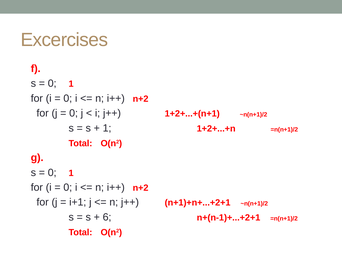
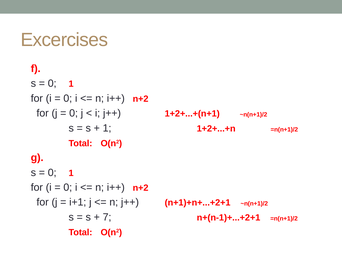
6: 6 -> 7 (107, 217)
